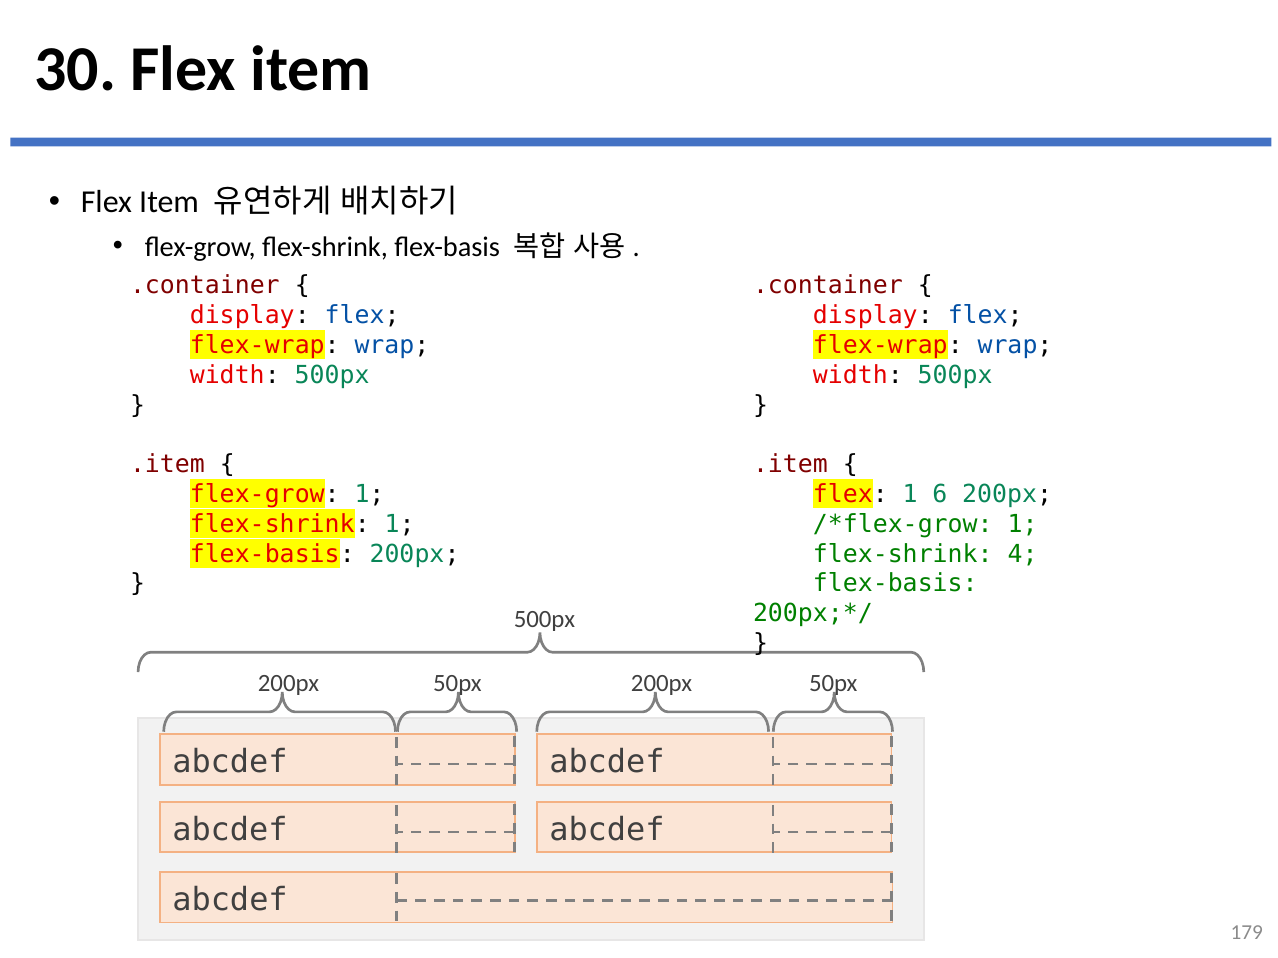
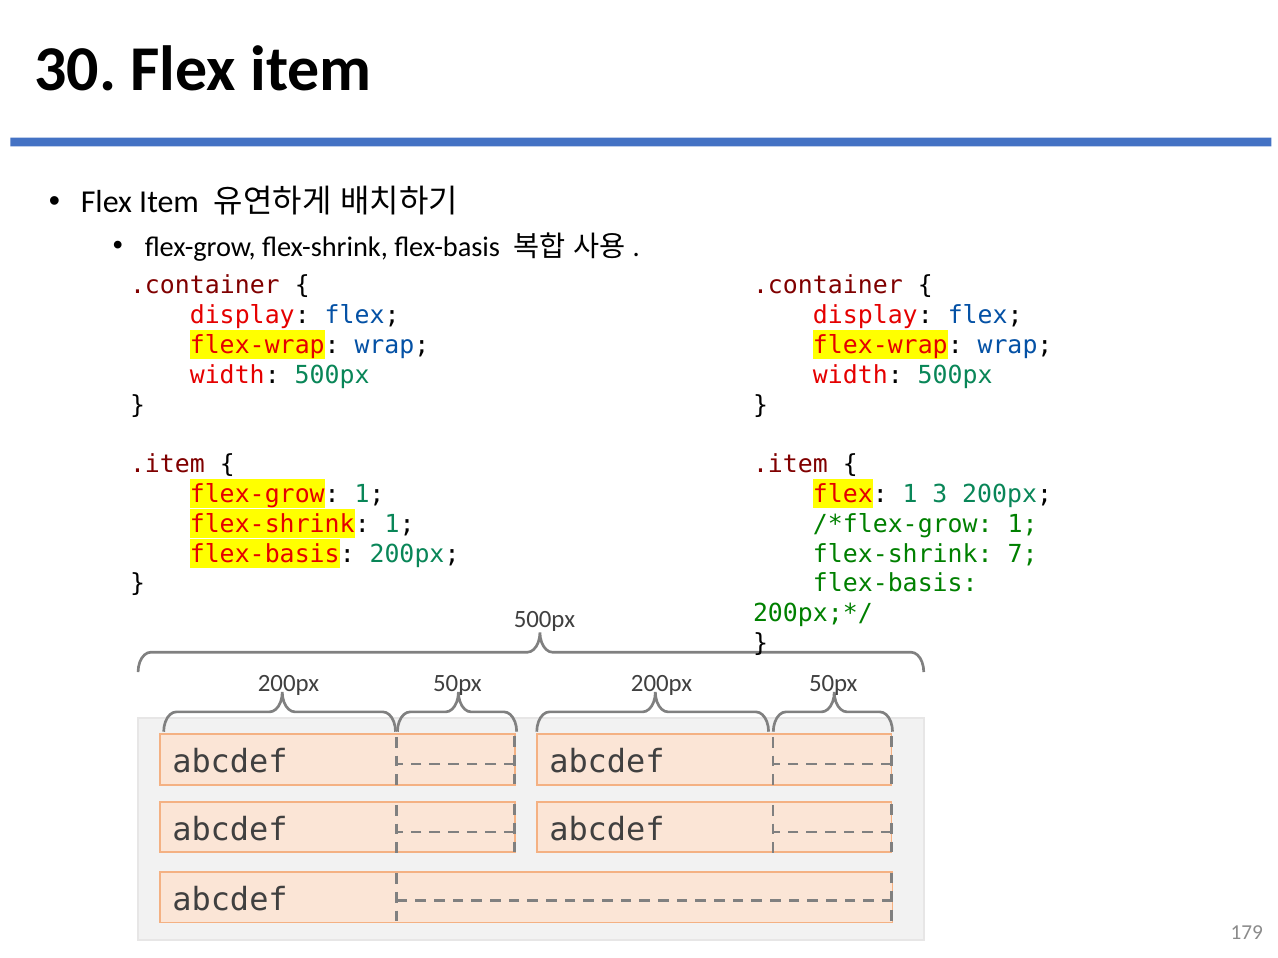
6: 6 -> 3 (940, 495)
4: 4 -> 7 (1023, 554)
